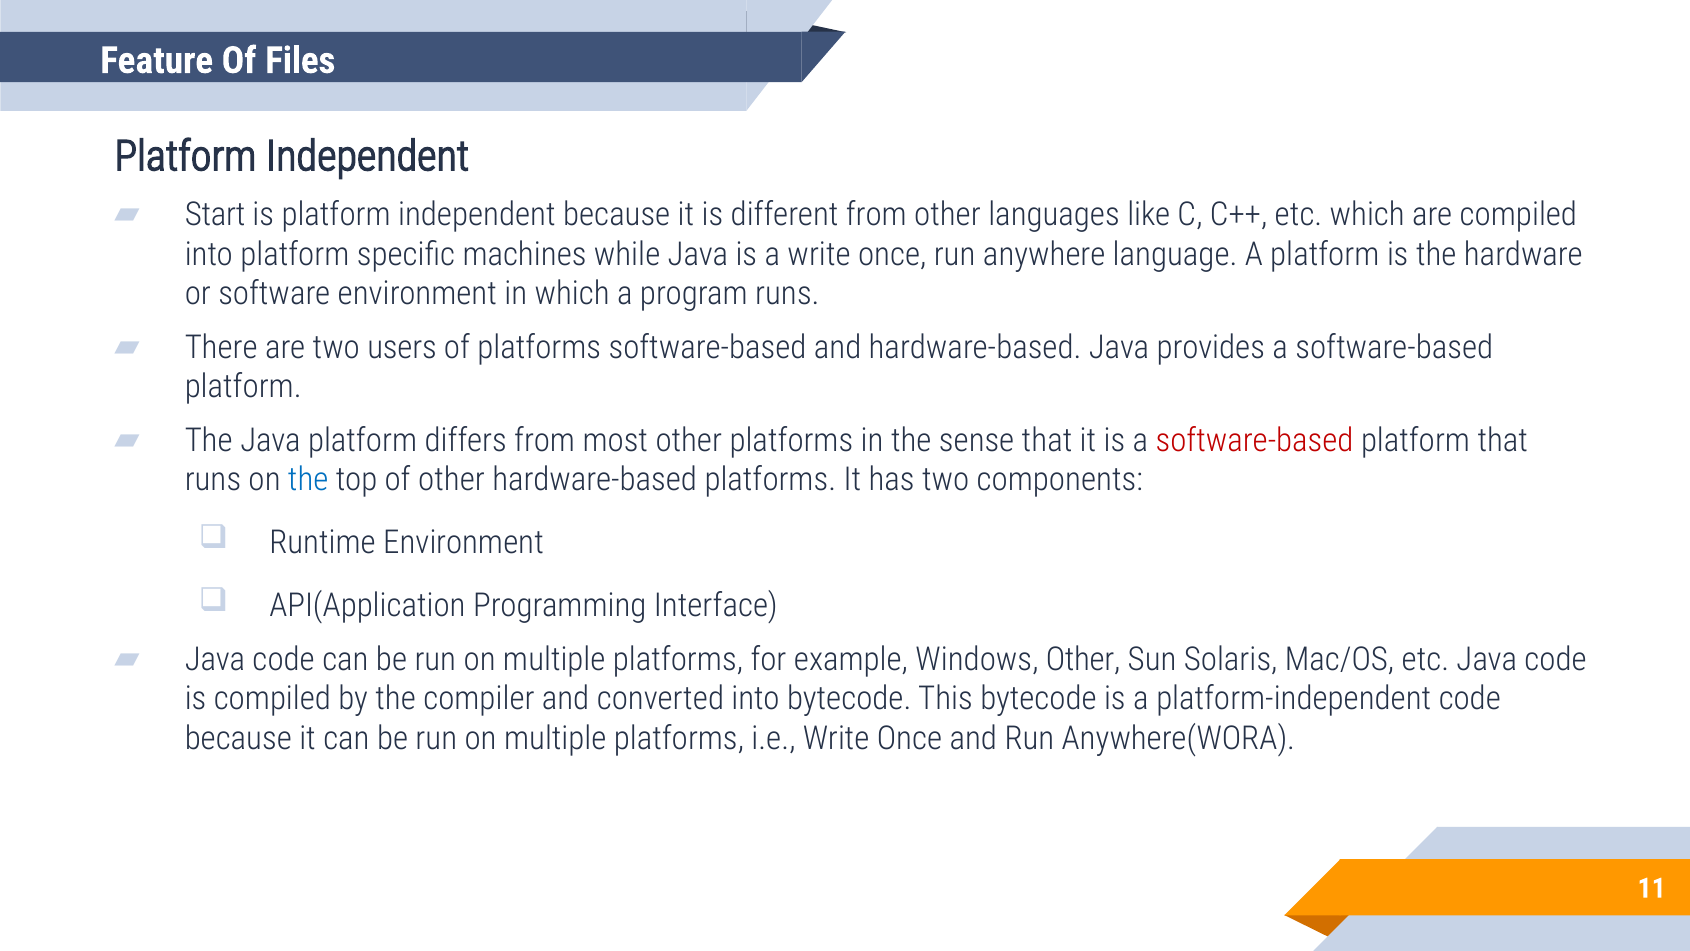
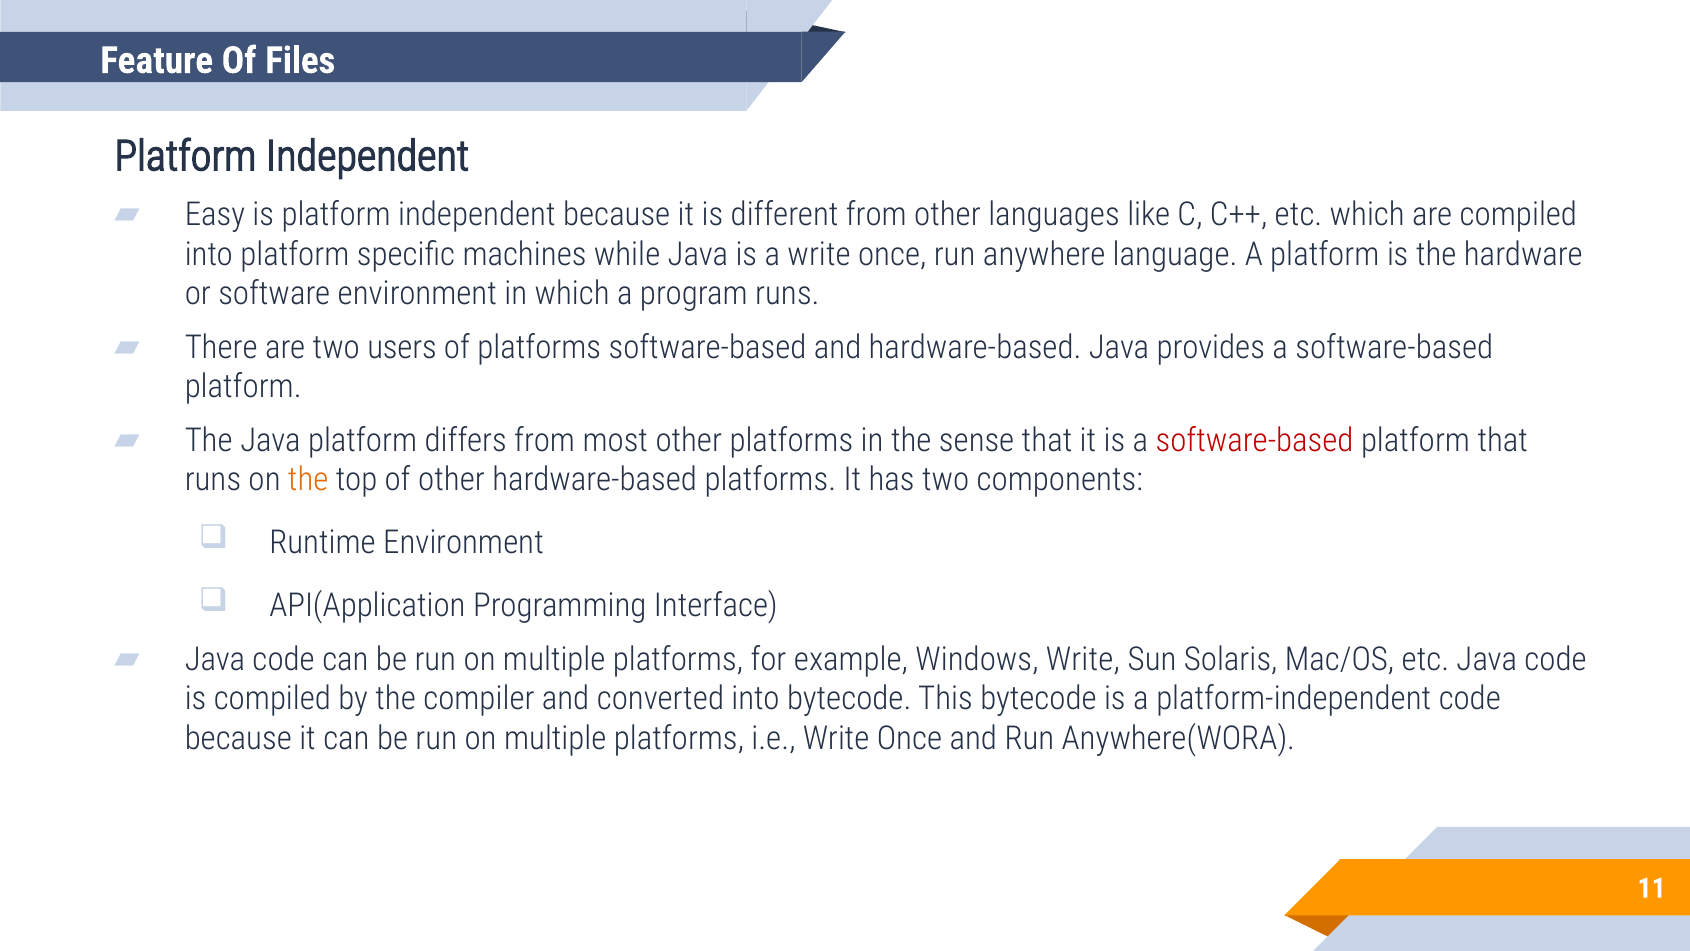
Start: Start -> Easy (215, 215)
the colour: blue -> orange (308, 480)
Windows Other: Other -> Write (1083, 659)
